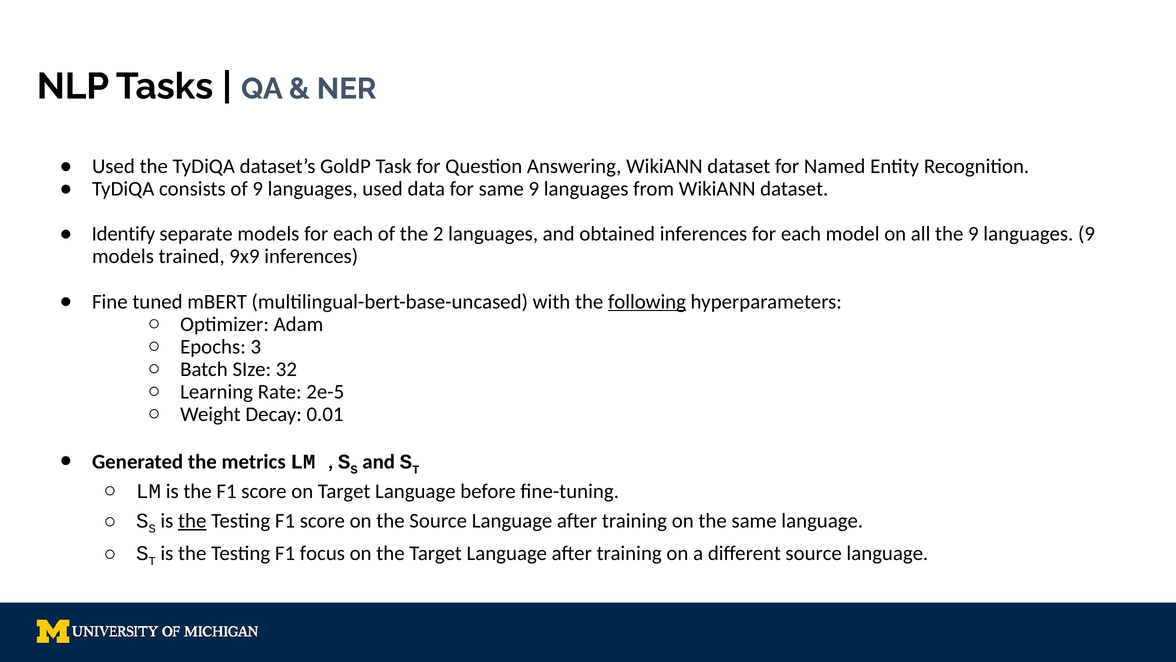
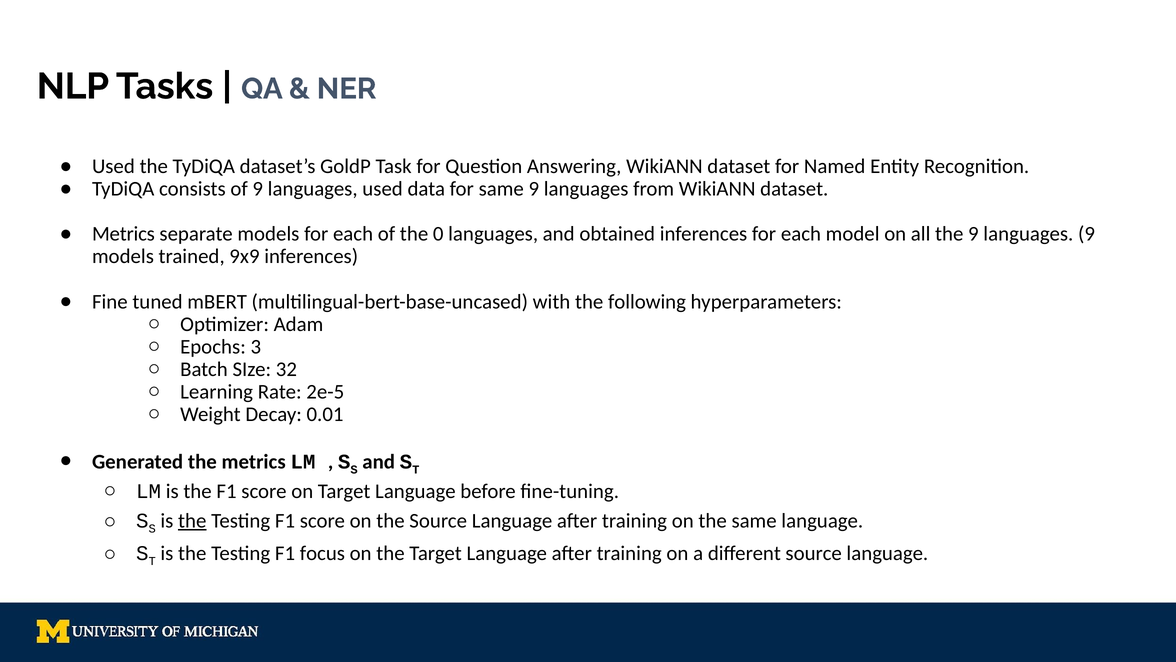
Identify: Identify -> Metrics (123, 234)
2: 2 -> 0 (438, 234)
following underline: present -> none (647, 301)
